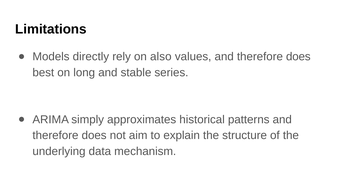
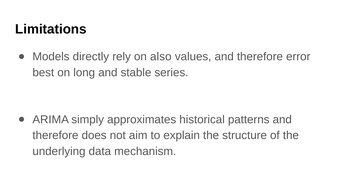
values and therefore does: does -> error (298, 57)
